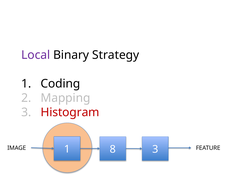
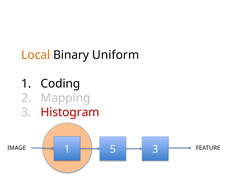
Local colour: purple -> orange (36, 55)
Strategy: Strategy -> Uniform (116, 55)
8: 8 -> 5 (113, 149)
